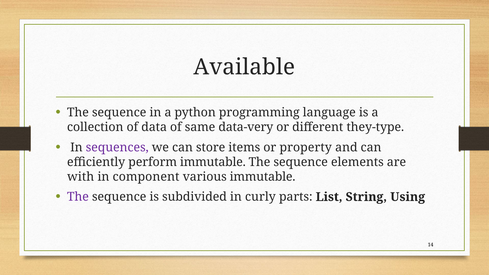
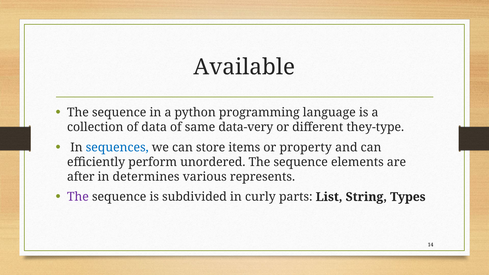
sequences colour: purple -> blue (117, 147)
perform immutable: immutable -> unordered (213, 162)
with: with -> after (81, 177)
component: component -> determines (146, 177)
various immutable: immutable -> represents (262, 177)
Using: Using -> Types (408, 197)
